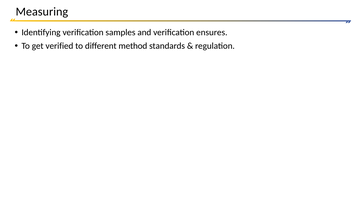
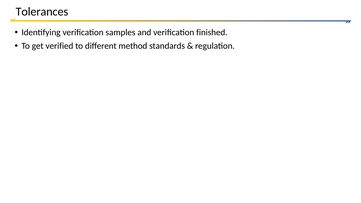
Measuring: Measuring -> Tolerances (42, 12)
ensures: ensures -> finished (212, 32)
